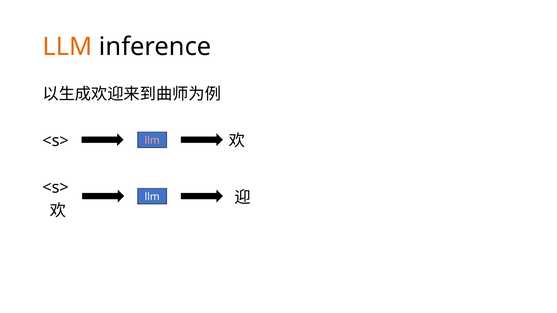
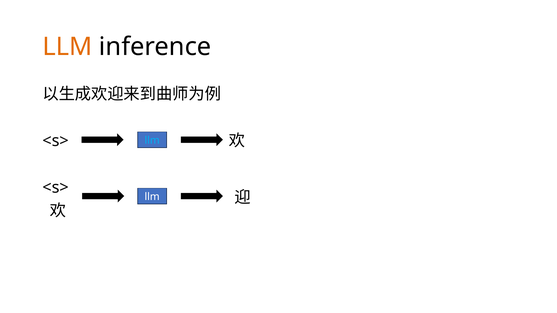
llm colour: pink -> light blue (152, 141)
